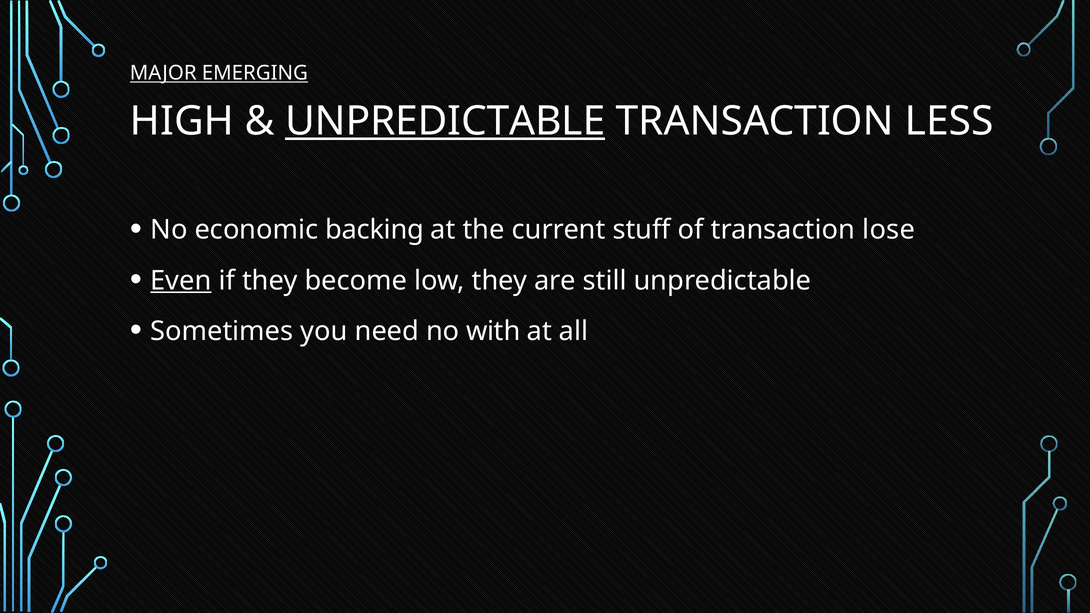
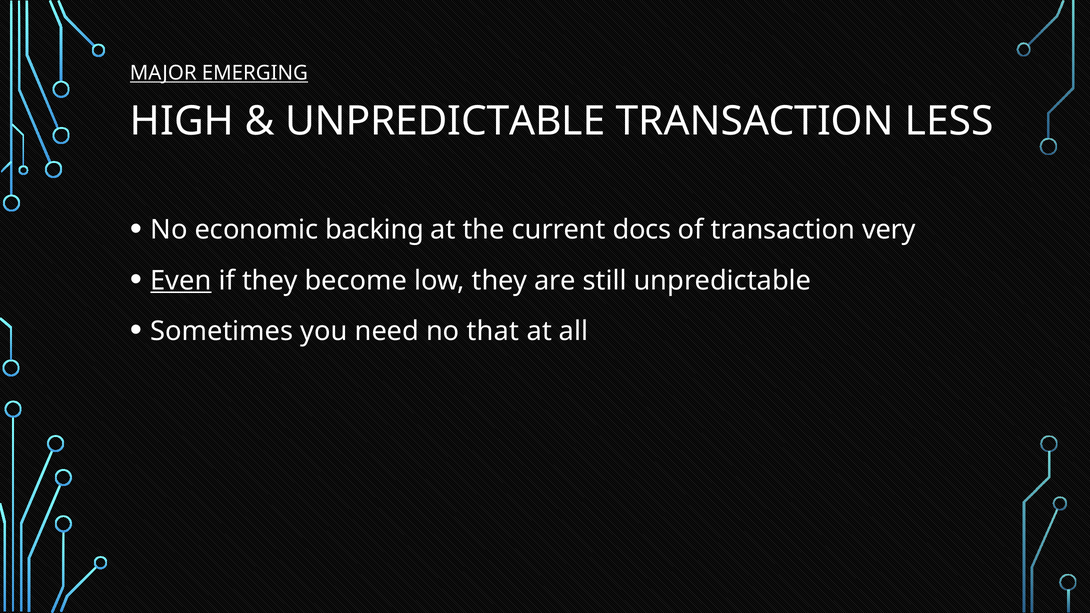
UNPREDICTABLE underline: present -> none (445, 121)
stuff: stuff -> docs (642, 230)
lose: lose -> very (889, 230)
with: with -> that (493, 331)
